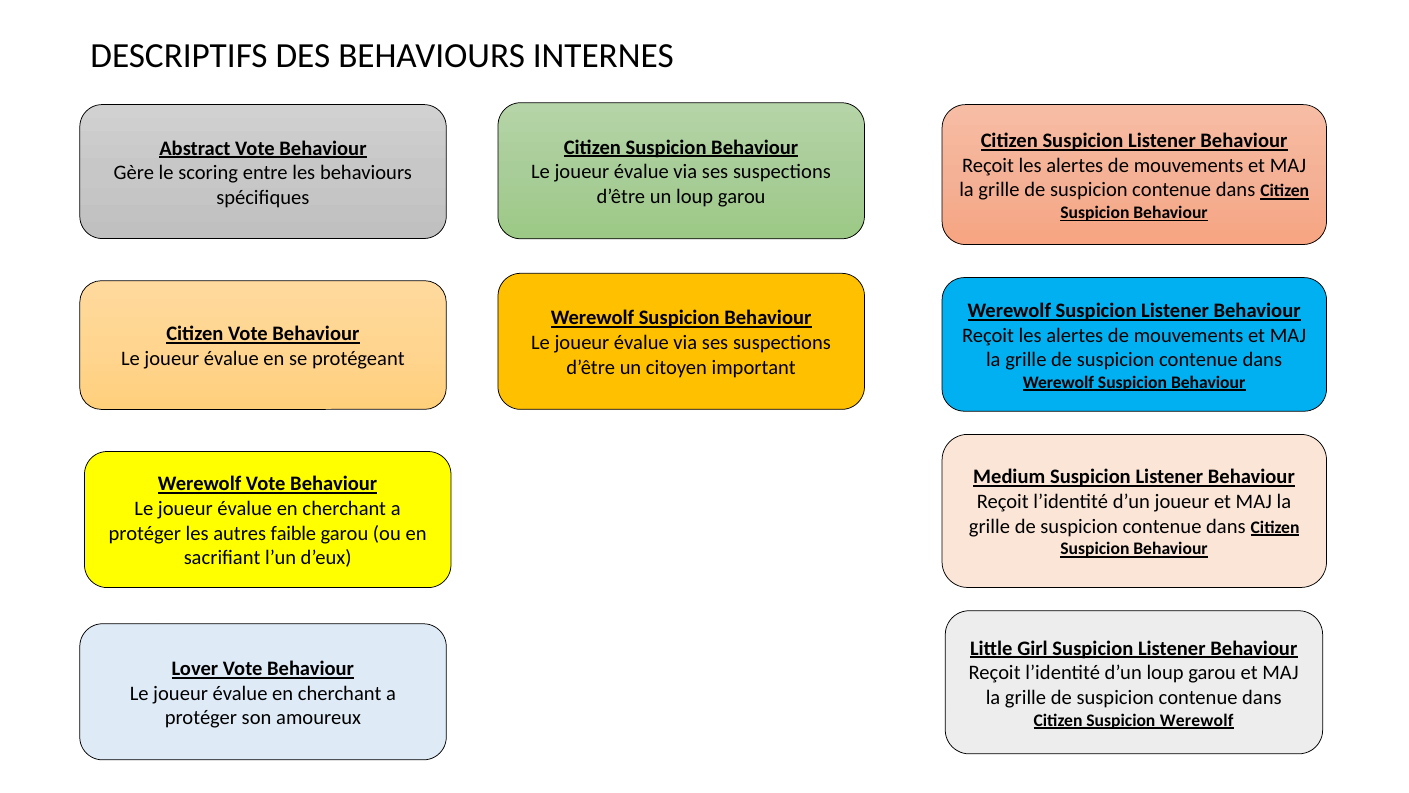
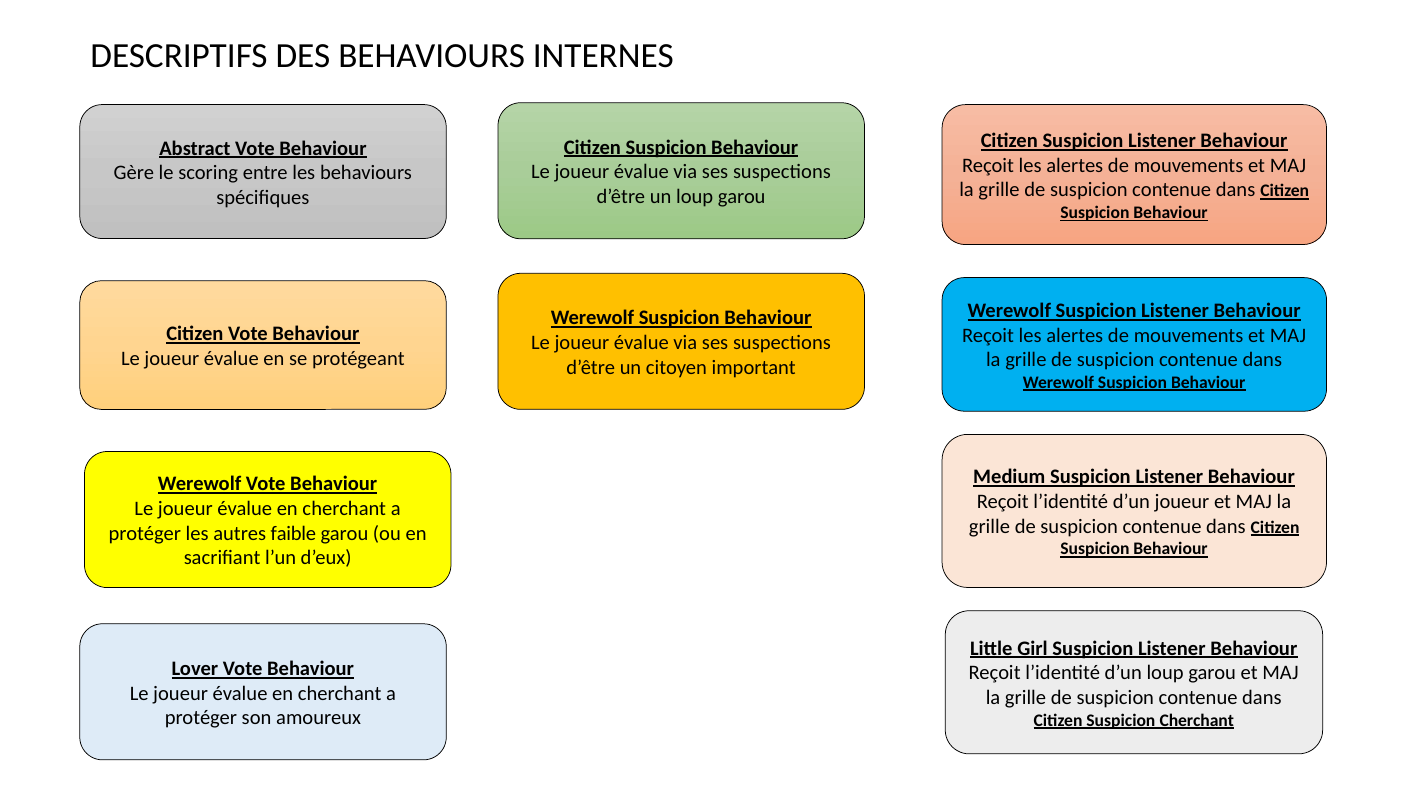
Suspicion Werewolf: Werewolf -> Cherchant (1197, 720)
